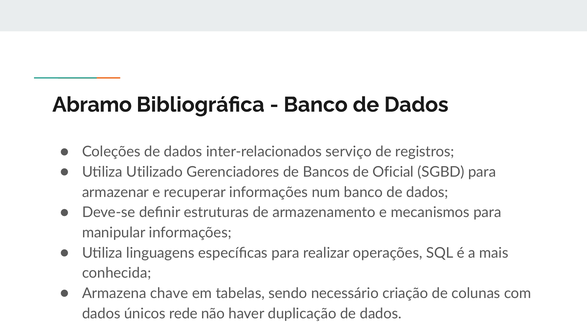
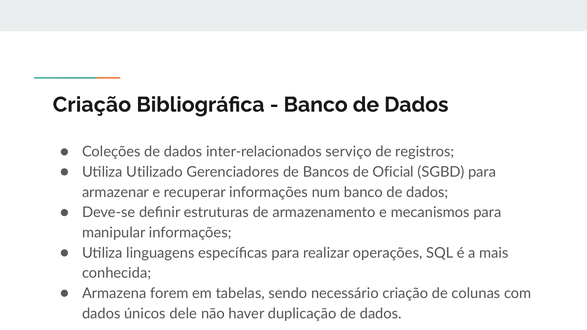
Abramo: Abramo -> Criação (92, 105)
chave: chave -> forem (169, 294)
rede: rede -> dele (183, 314)
